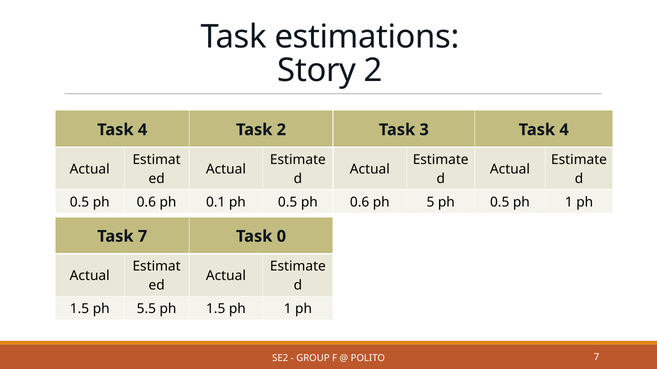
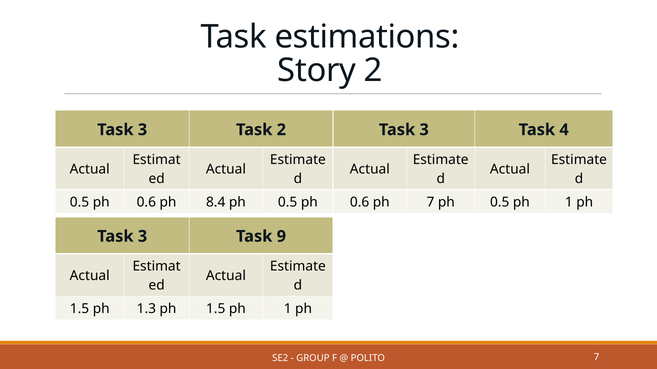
4: 4 -> 3 (143, 130)
0.1: 0.1 -> 8.4 (216, 202)
ph 5: 5 -> 7 (430, 202)
7: 7 -> 3 (143, 237)
0: 0 -> 9 (281, 237)
5.5: 5.5 -> 1.3 (146, 309)
